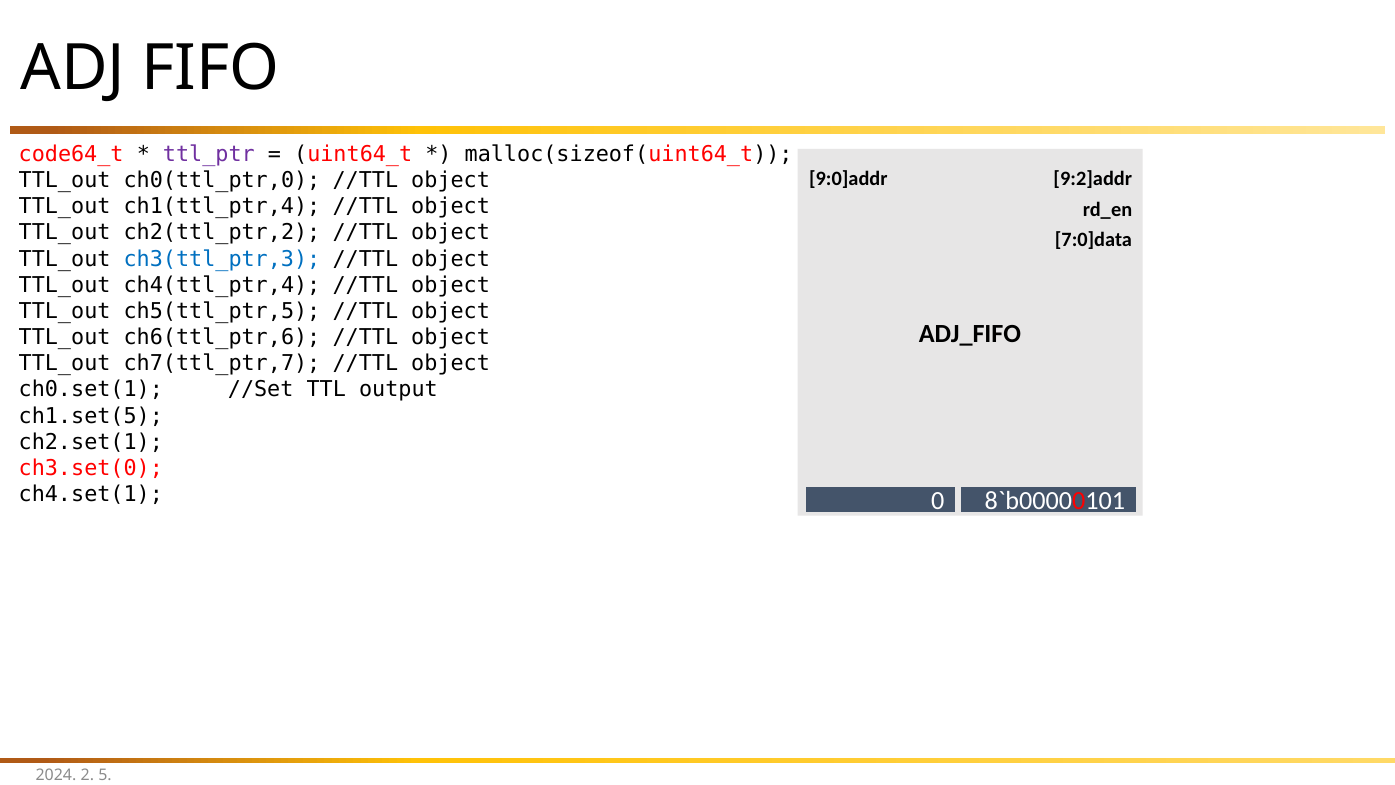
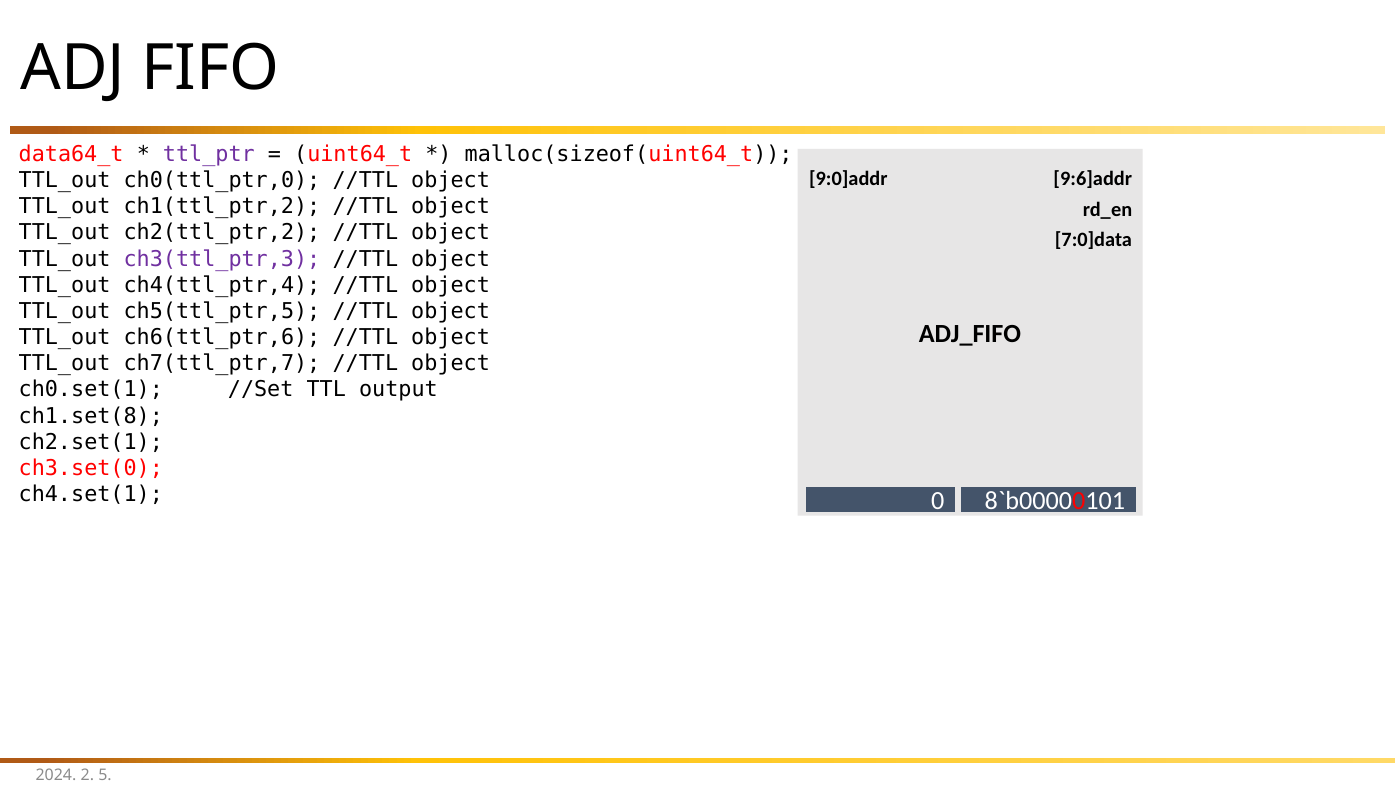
code64_t: code64_t -> data64_t (71, 154)
9:2]addr: 9:2]addr -> 9:6]addr (1093, 179)
ch1(ttl_ptr,4: ch1(ttl_ptr,4 -> ch1(ttl_ptr,2 (222, 206)
ch3(ttl_ptr,3 colour: blue -> purple (222, 259)
ch1.set(5: ch1.set(5 -> ch1.set(8 (91, 416)
